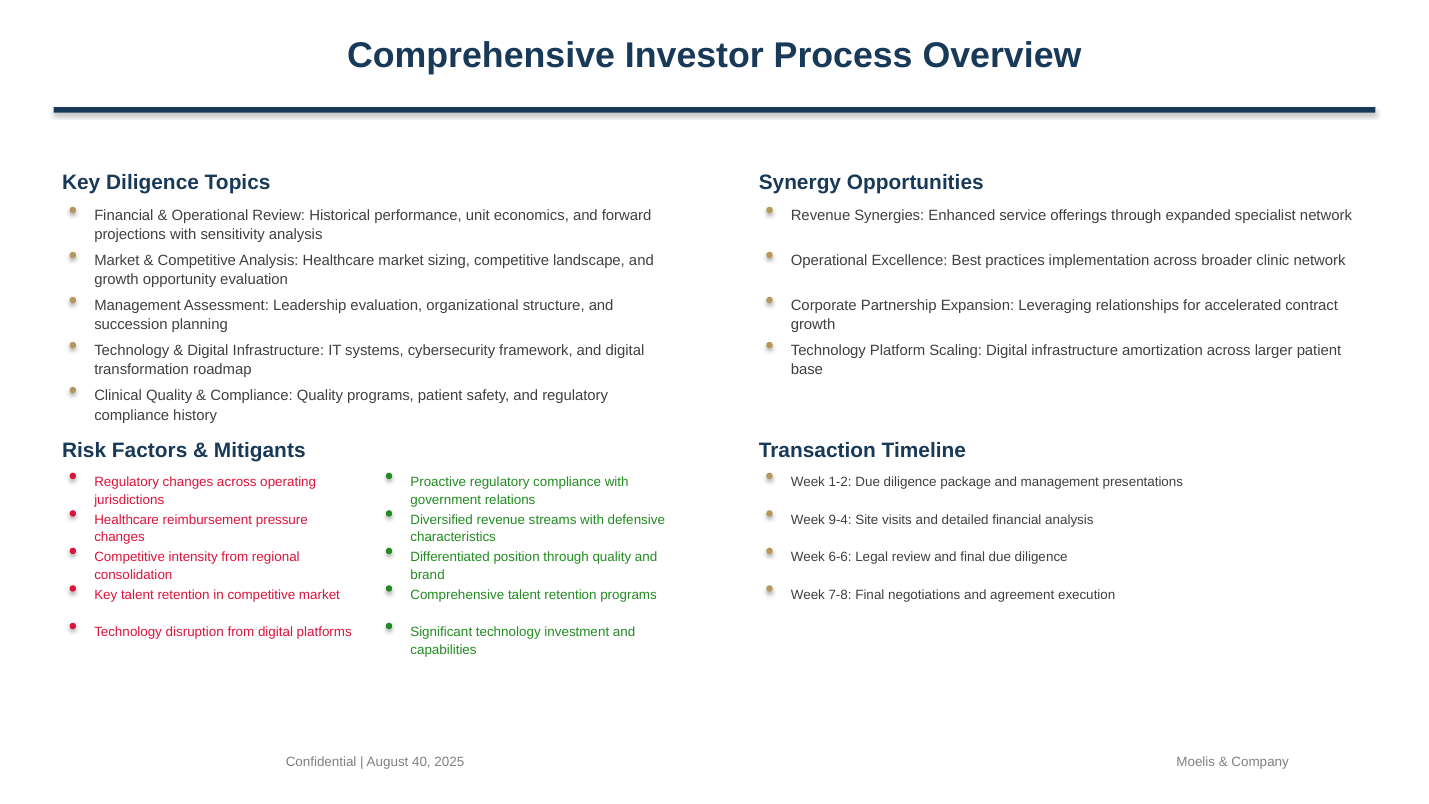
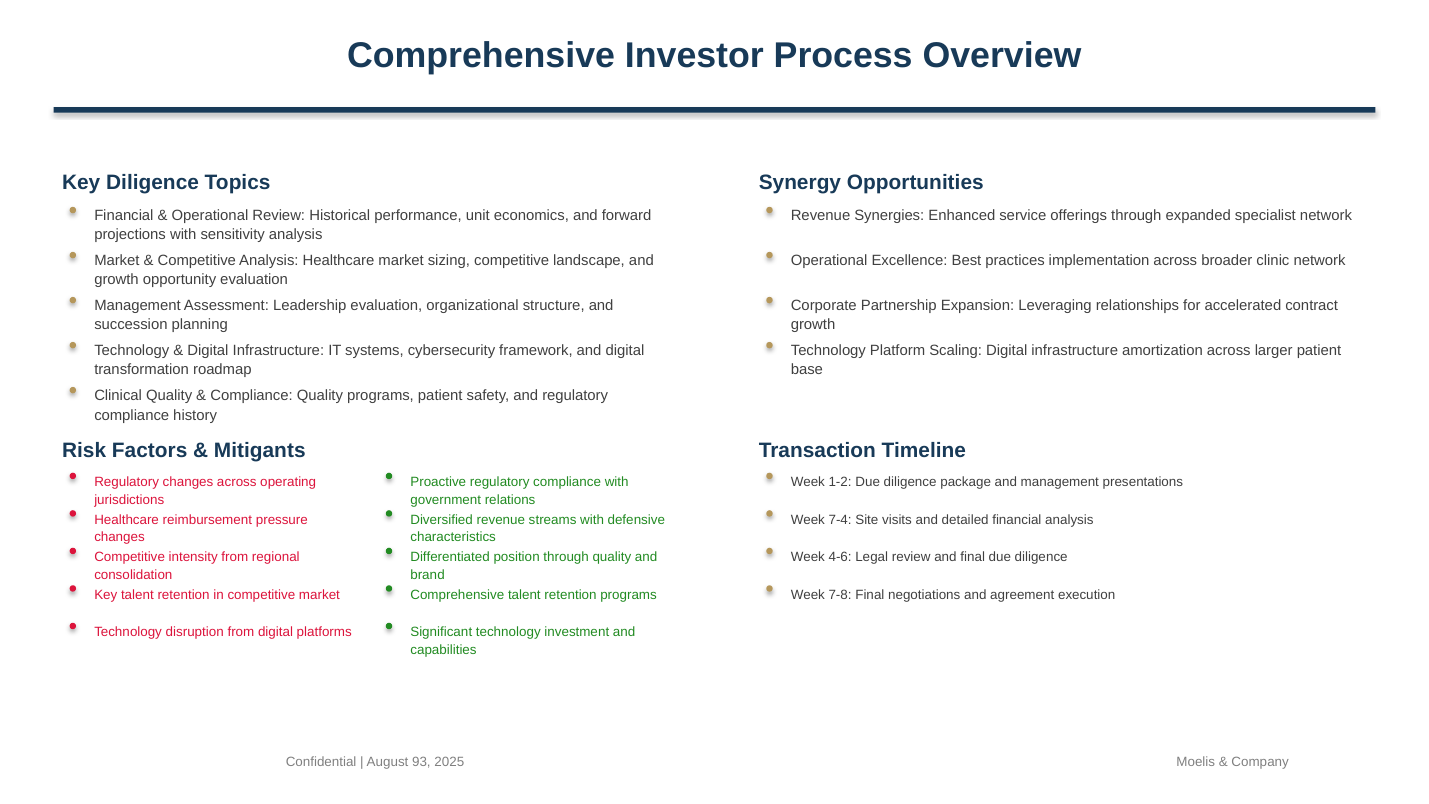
9-4: 9-4 -> 7-4 (840, 520)
6-6: 6-6 -> 4-6 (840, 557)
40: 40 -> 93 (421, 762)
